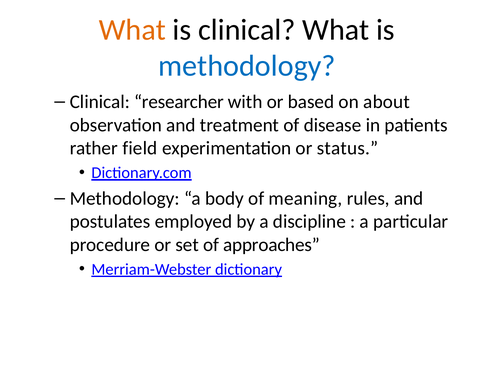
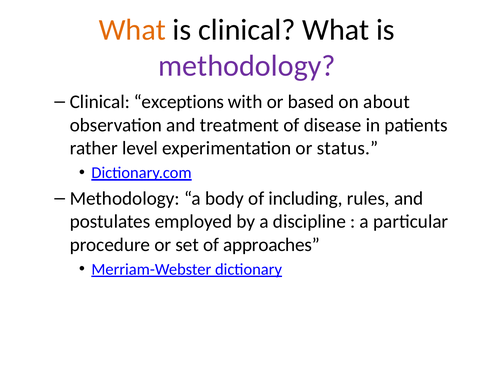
methodology colour: blue -> purple (247, 66)
researcher: researcher -> exceptions (179, 102)
field: field -> level (140, 148)
meaning: meaning -> including (306, 198)
